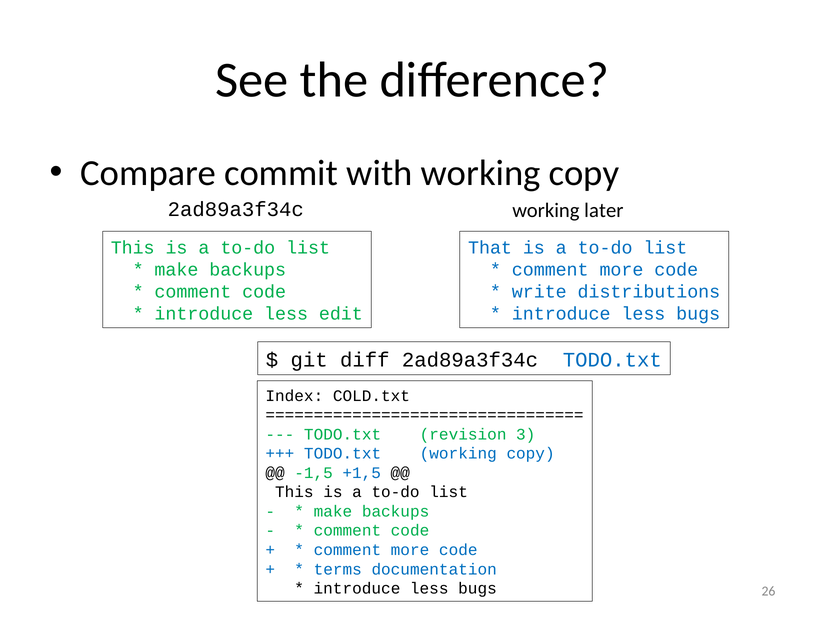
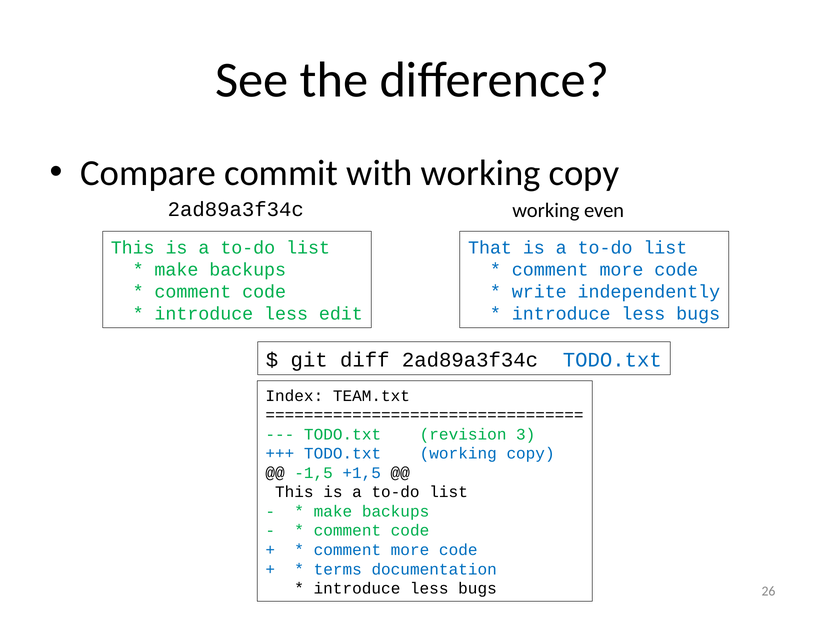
later: later -> even (604, 210)
distributions: distributions -> independently (649, 292)
COLD.txt: COLD.txt -> TEAM.txt (371, 396)
